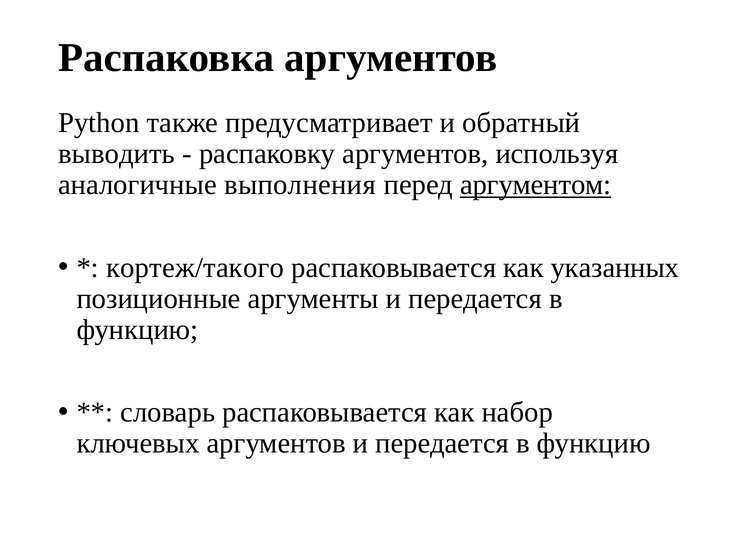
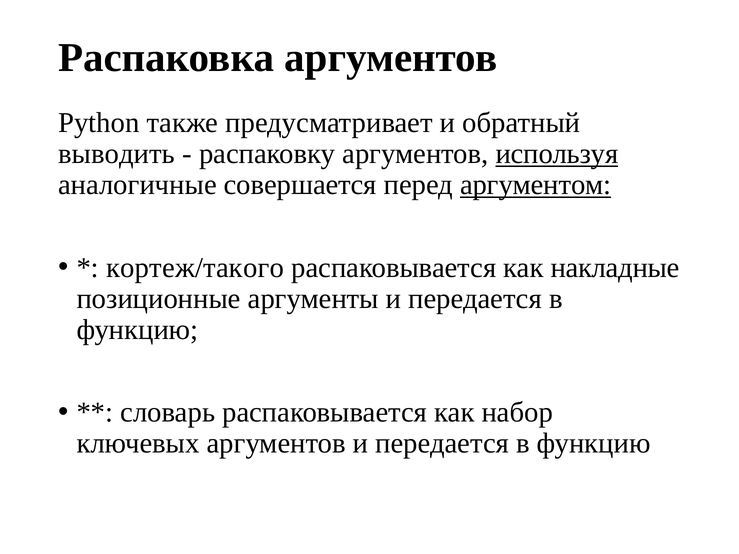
используя underline: none -> present (557, 154)
выполнения: выполнения -> совершается (300, 185)
указанных: указанных -> накладные (615, 268)
